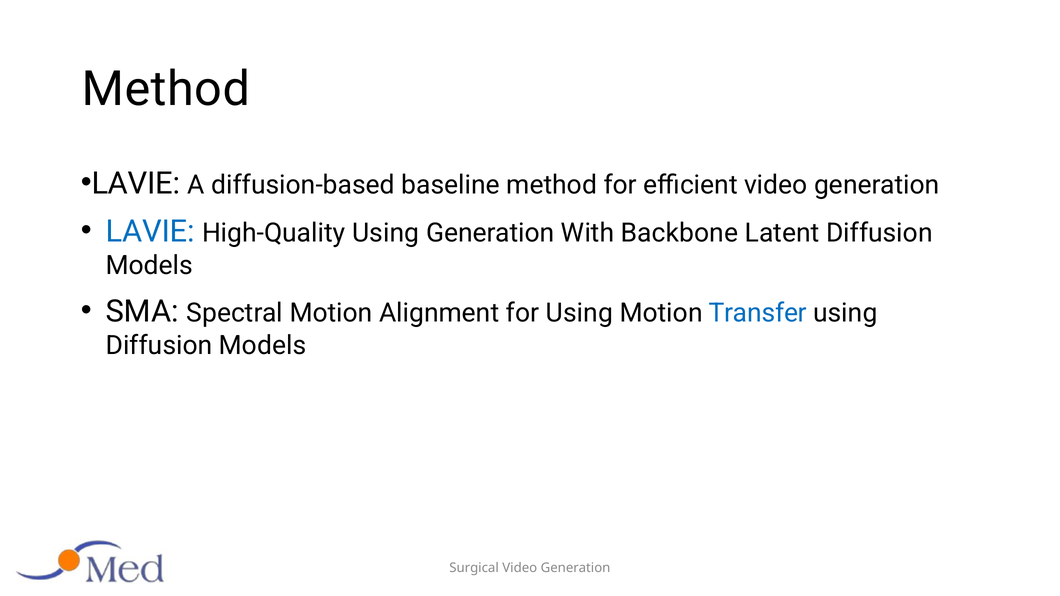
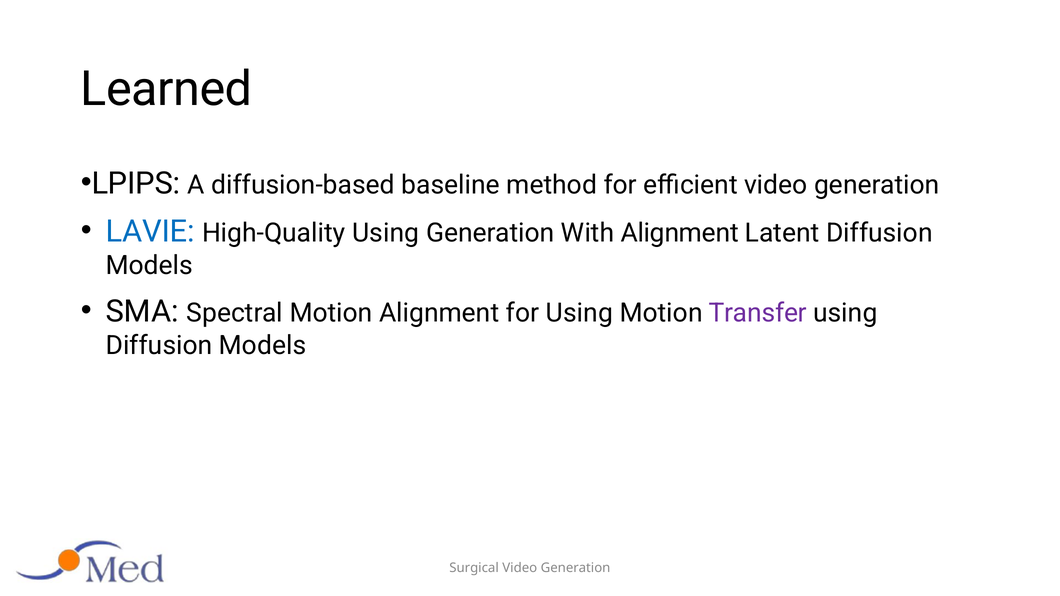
Method: Method -> Learned (166, 89)
LAVIE: LAVIE -> LPIPS (136, 183)
With Backbone: Backbone -> Alignment (680, 233)
Transfer colour: blue -> purple (758, 313)
